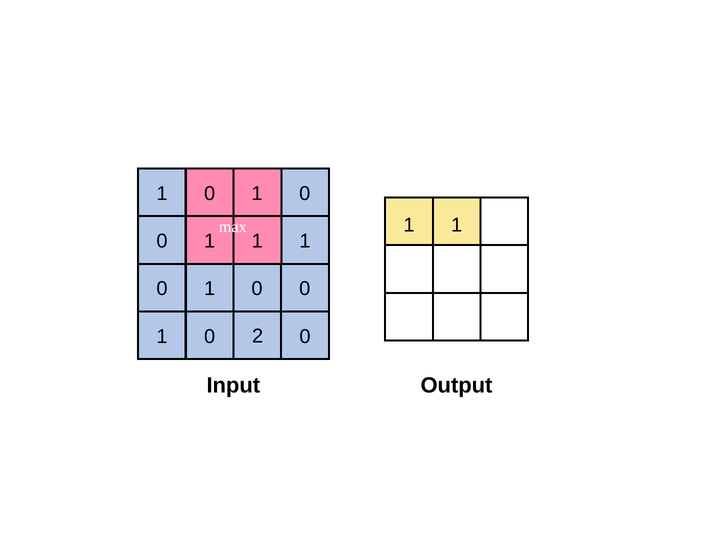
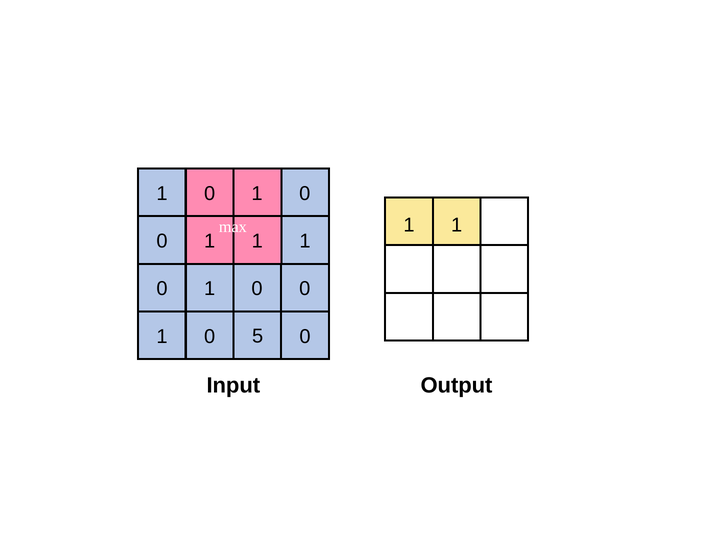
2: 2 -> 5 (258, 336)
